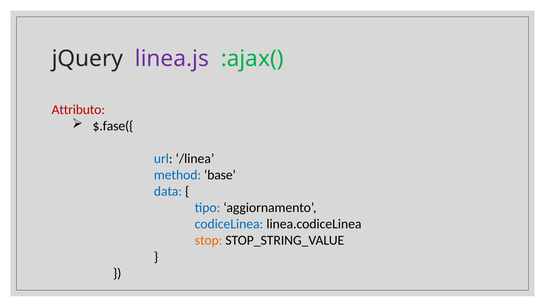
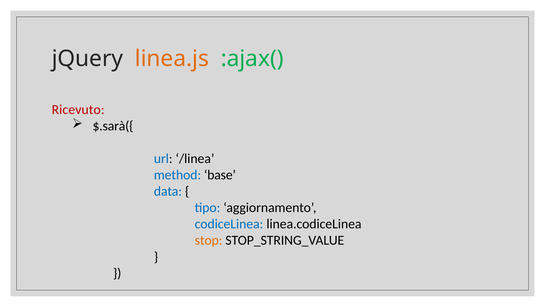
linea.js colour: purple -> orange (172, 59)
Attributo: Attributo -> Ricevuto (78, 109)
$.fase({: $.fase({ -> $.sarà({ (113, 126)
